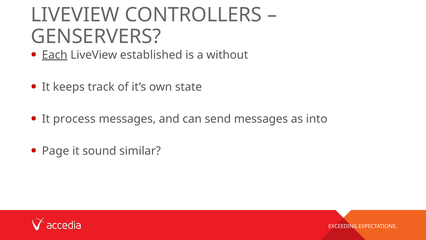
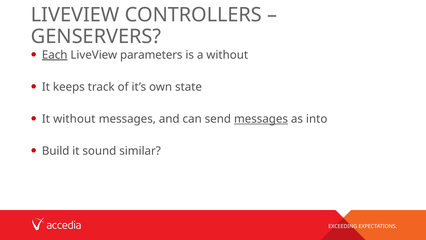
established: established -> parameters (151, 55)
It process: process -> without (74, 119)
messages underline: none -> present (261, 119)
Page: Page -> Build (56, 151)
